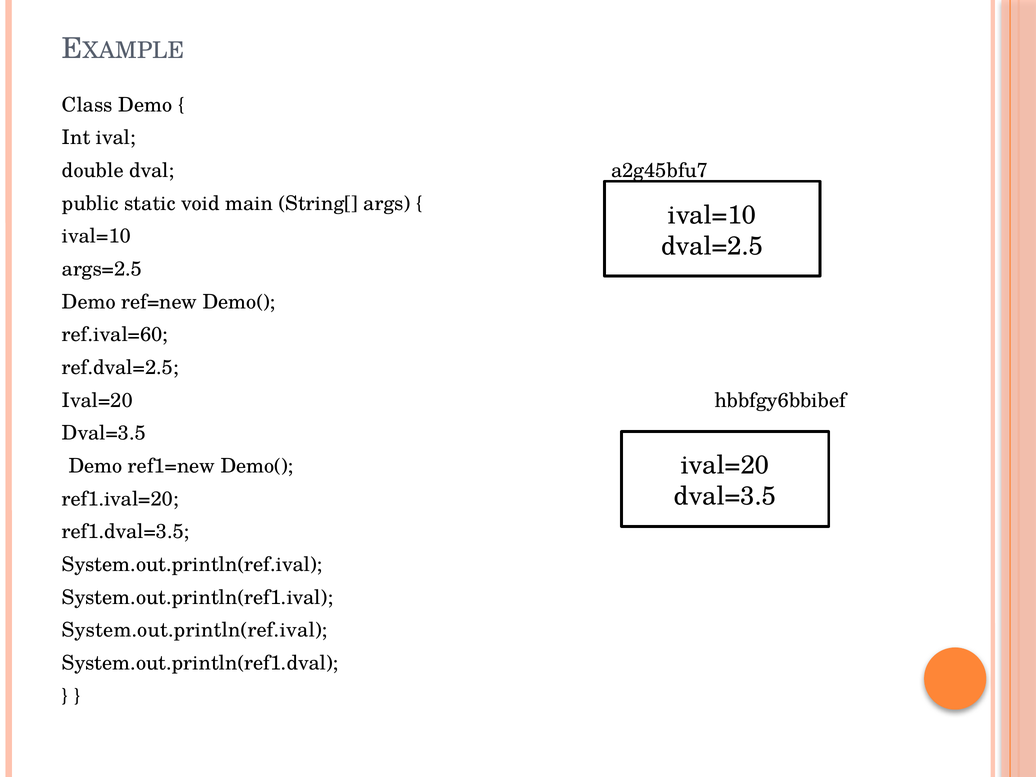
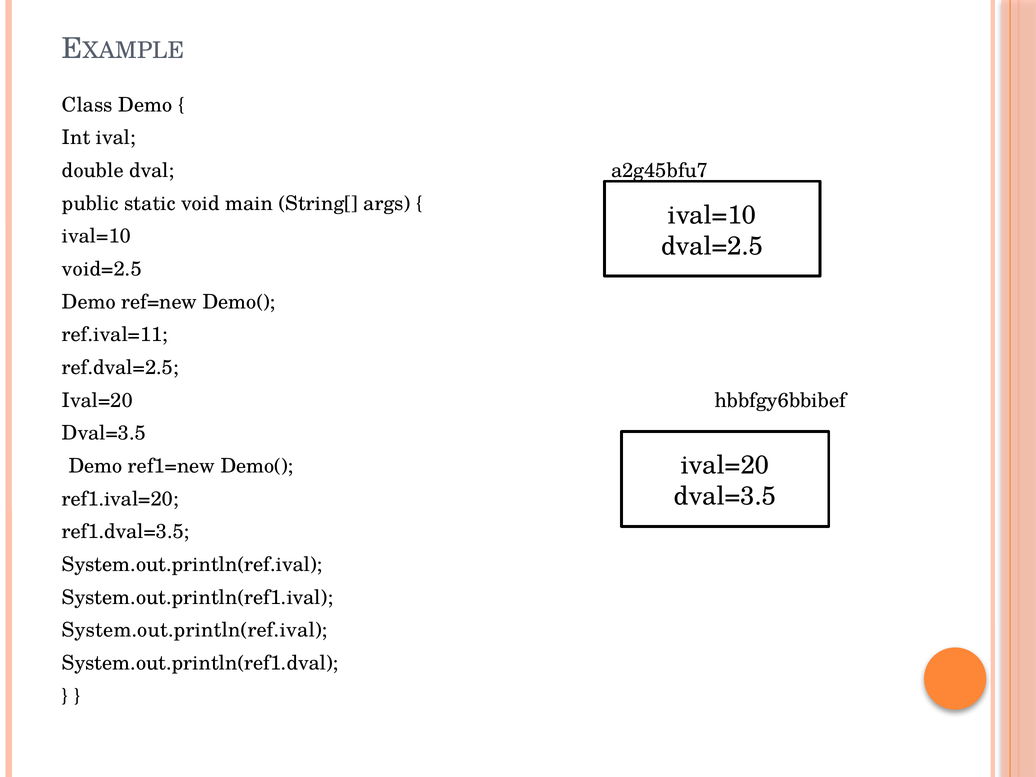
args=2.5: args=2.5 -> void=2.5 (102, 269)
ref.ival=60: ref.ival=60 -> ref.ival=11 (115, 335)
